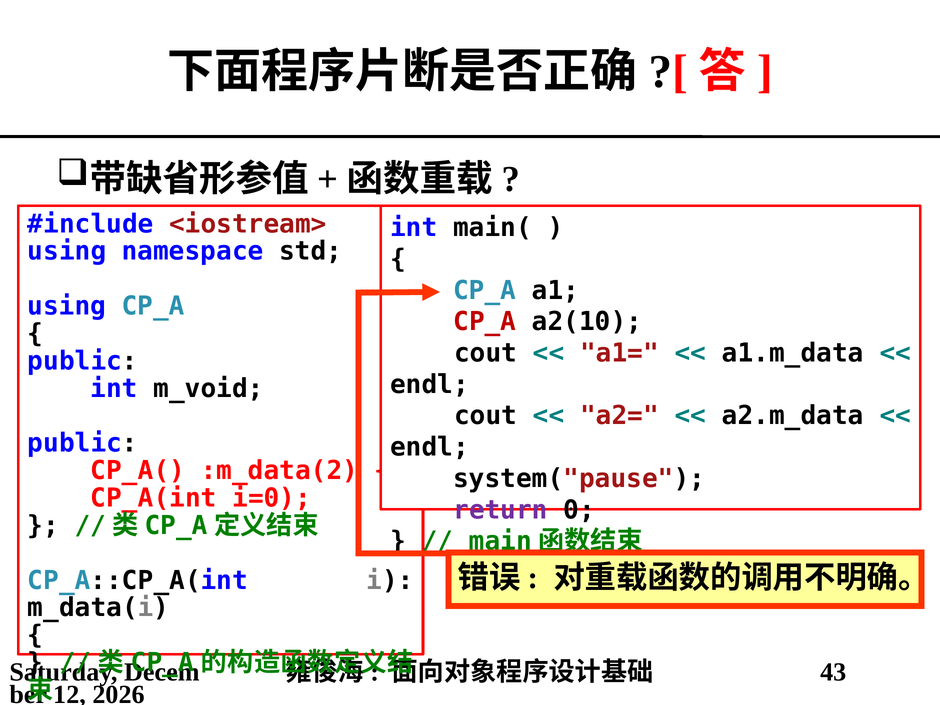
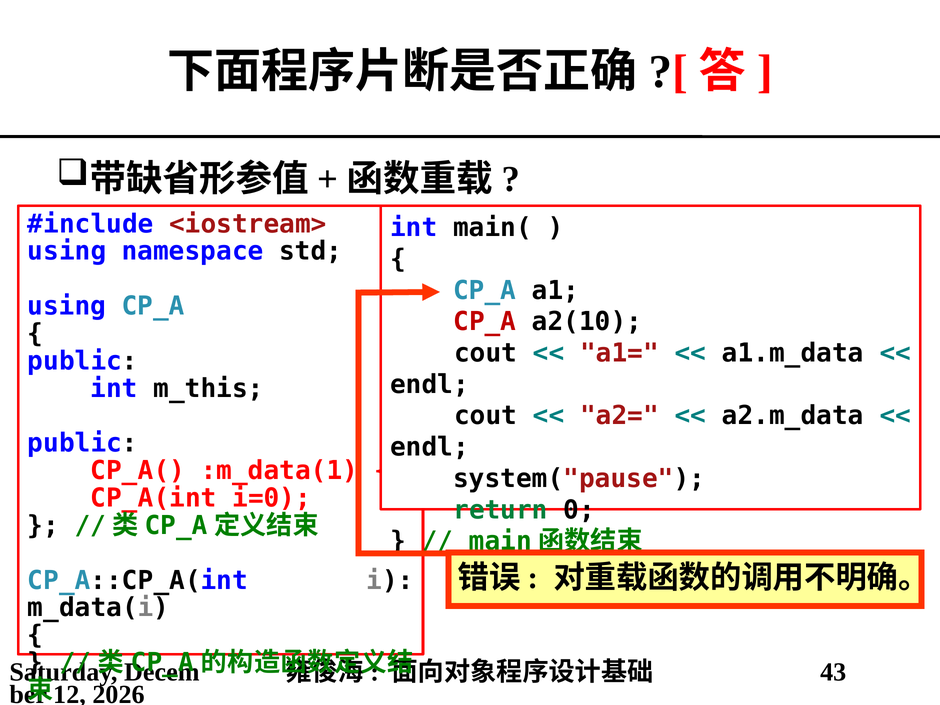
m_void: m_void -> m_this (208, 388)
:m_data(2: :m_data(2 -> :m_data(1 (279, 471)
return colour: purple -> green (500, 510)
